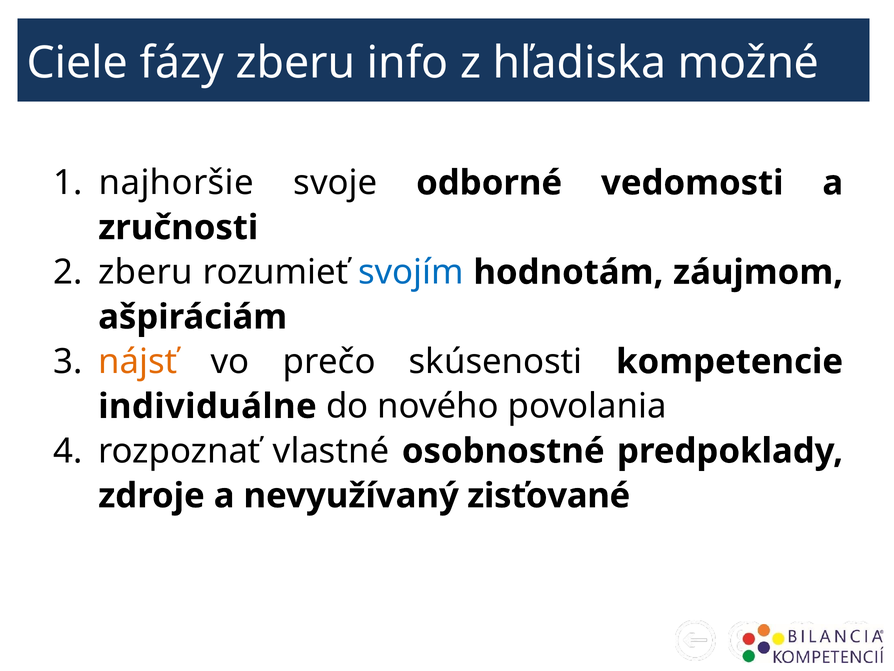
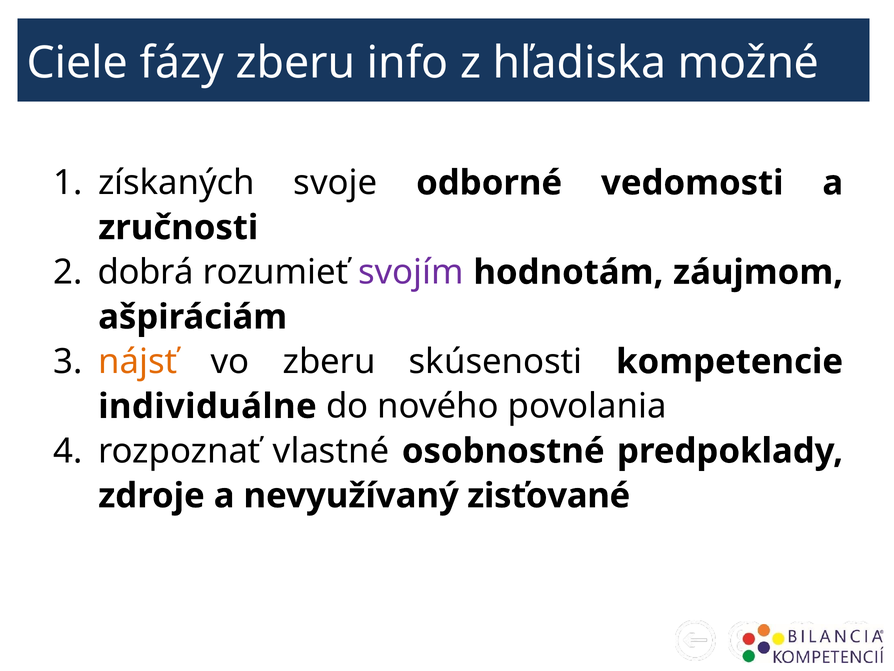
najhoršie: najhoršie -> získaných (176, 183)
zberu: zberu -> dobrá (146, 272)
svojím colour: blue -> purple (411, 272)
vo prečo: prečo -> zberu (329, 361)
